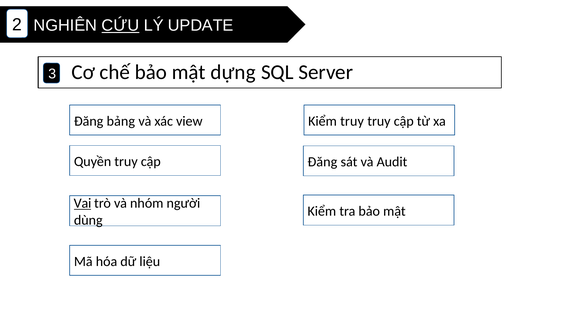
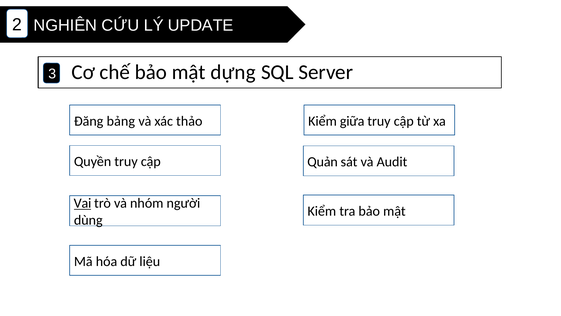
CỨU underline: present -> none (120, 26)
Kiểm truy: truy -> giữa (352, 121)
view: view -> thảo (189, 121)
Đăng: Đăng -> Quản (323, 162)
